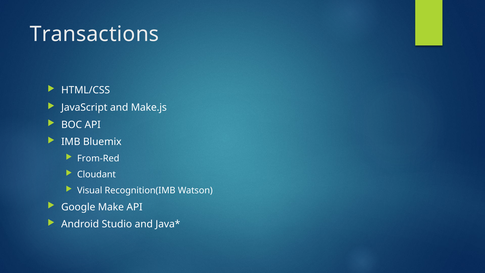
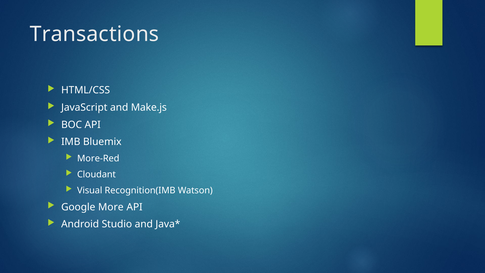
From-Red: From-Red -> More-Red (98, 158)
Make: Make -> More (111, 207)
